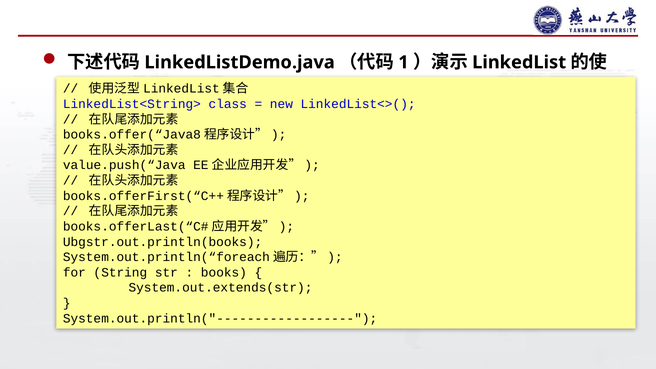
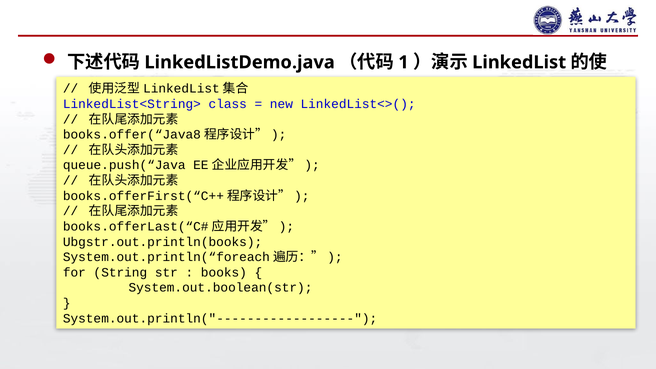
value.push(“Java: value.push(“Java -> queue.push(“Java (124, 165)
System.out.extends(str: System.out.extends(str -> System.out.boolean(str (220, 288)
